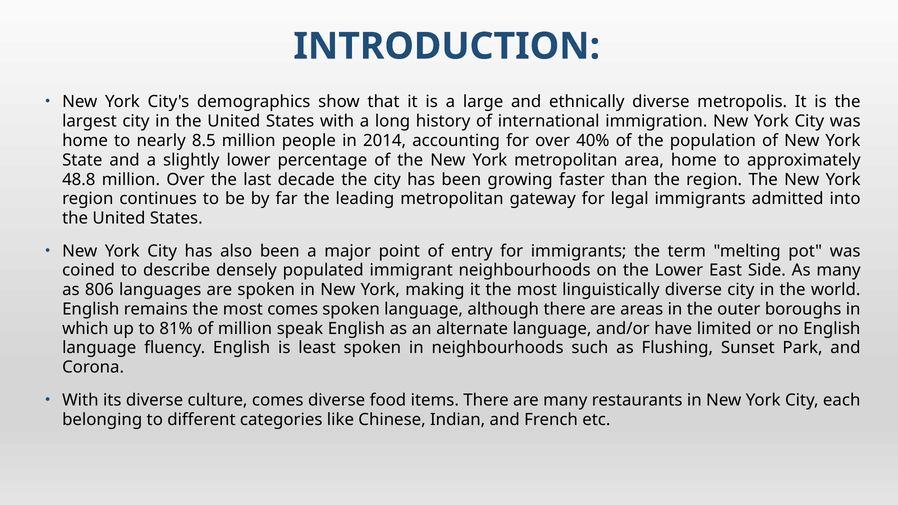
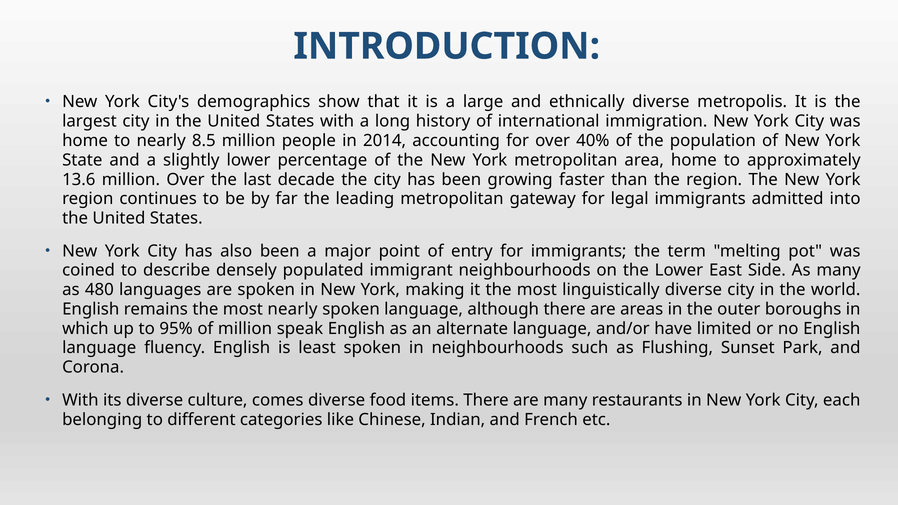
48.8: 48.8 -> 13.6 (79, 180)
806: 806 -> 480 (99, 290)
most comes: comes -> nearly (293, 309)
81%: 81% -> 95% (176, 329)
